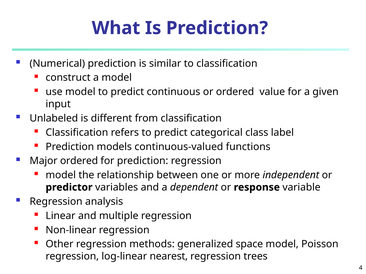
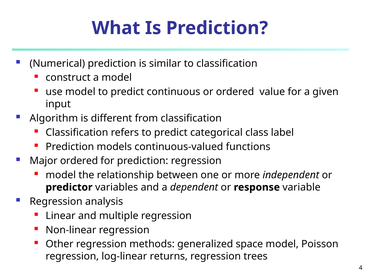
Unlabeled: Unlabeled -> Algorithm (54, 118)
nearest: nearest -> returns (169, 257)
